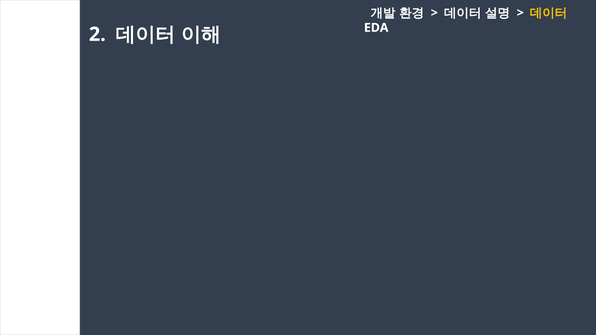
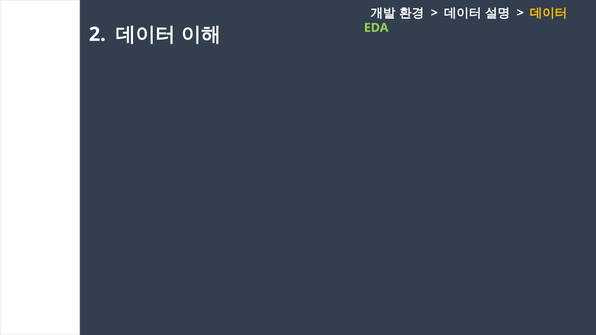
EDA colour: white -> light green (376, 28)
